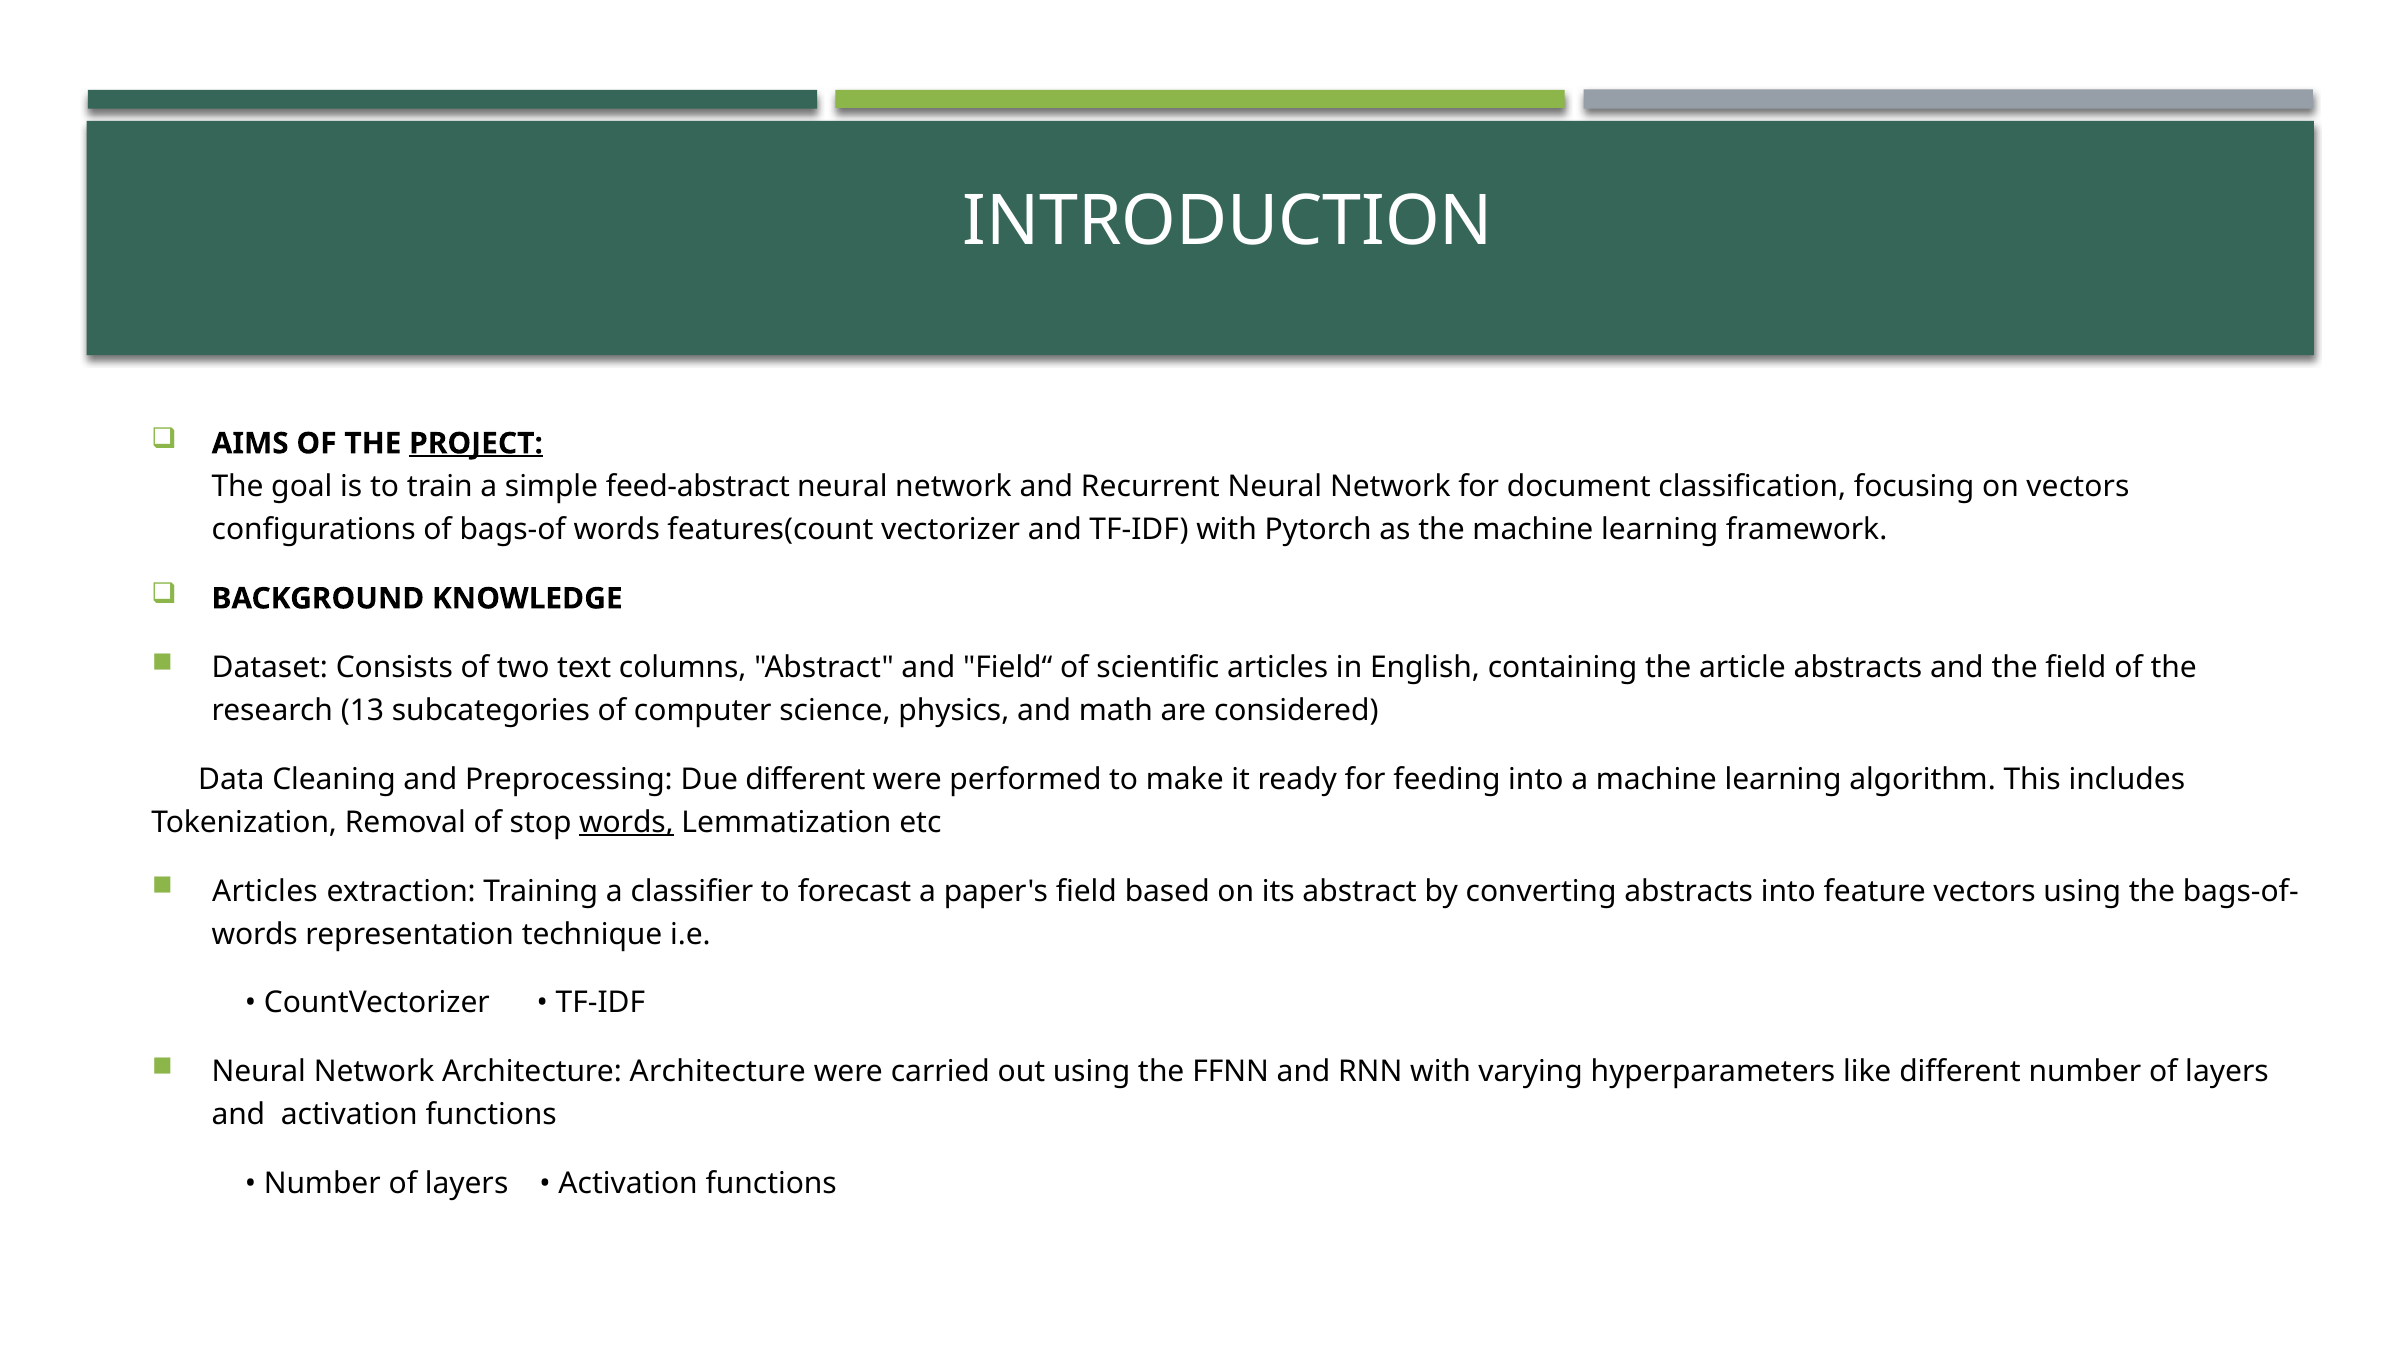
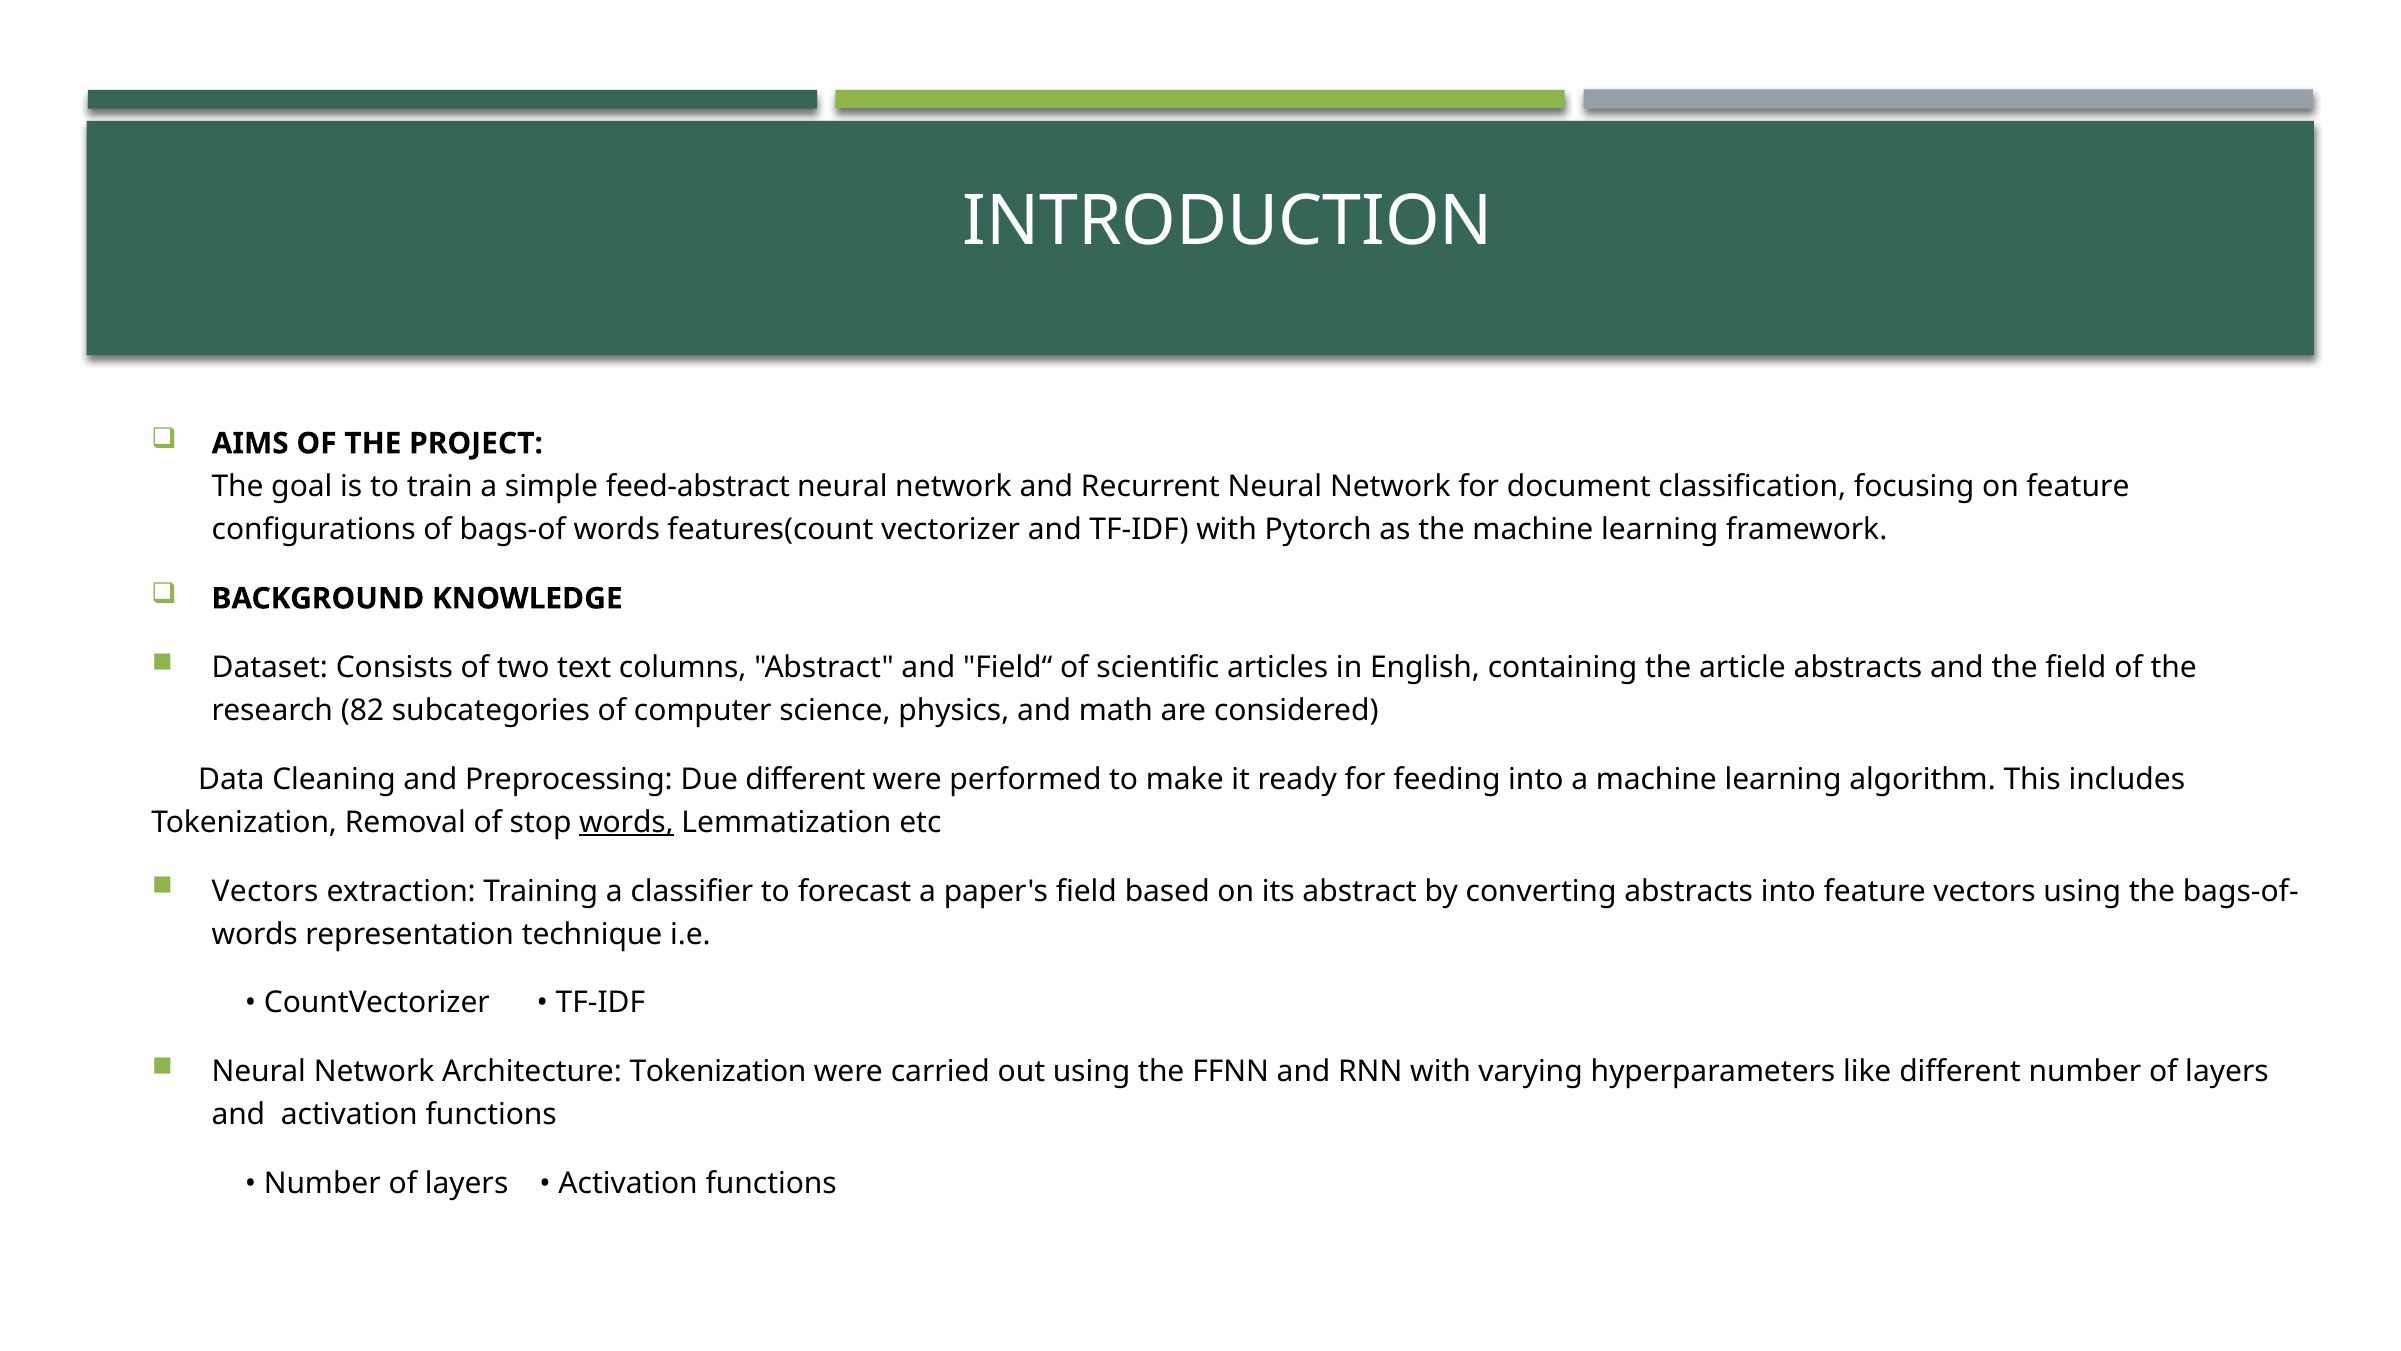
PROJECT underline: present -> none (476, 443)
on vectors: vectors -> feature (2078, 487)
13: 13 -> 82 (362, 710)
Articles: Articles -> Vectors (265, 891)
Architecture Architecture: Architecture -> Tokenization (718, 1071)
